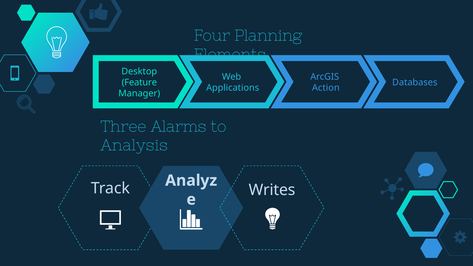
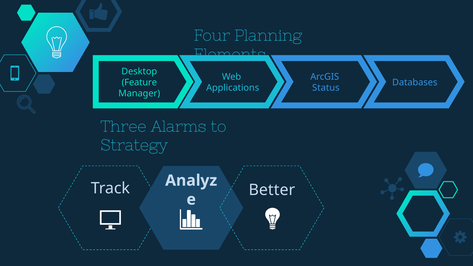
Action: Action -> Status (326, 88)
Analysis: Analysis -> Strategy (134, 145)
Writes: Writes -> Better (272, 190)
